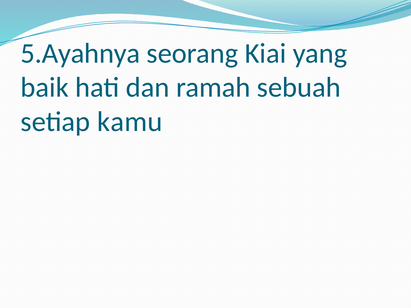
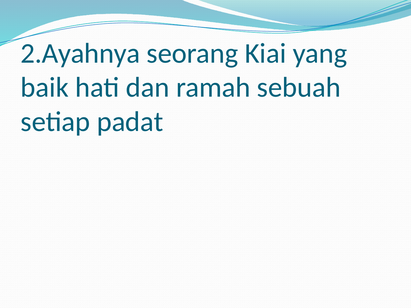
5.Ayahnya: 5.Ayahnya -> 2.Ayahnya (80, 53)
kamu: kamu -> padat (130, 122)
